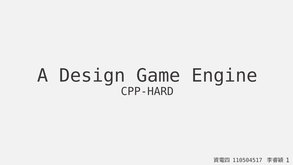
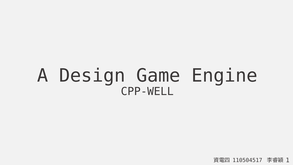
CPP-HARD: CPP-HARD -> CPP-WELL (147, 91)
